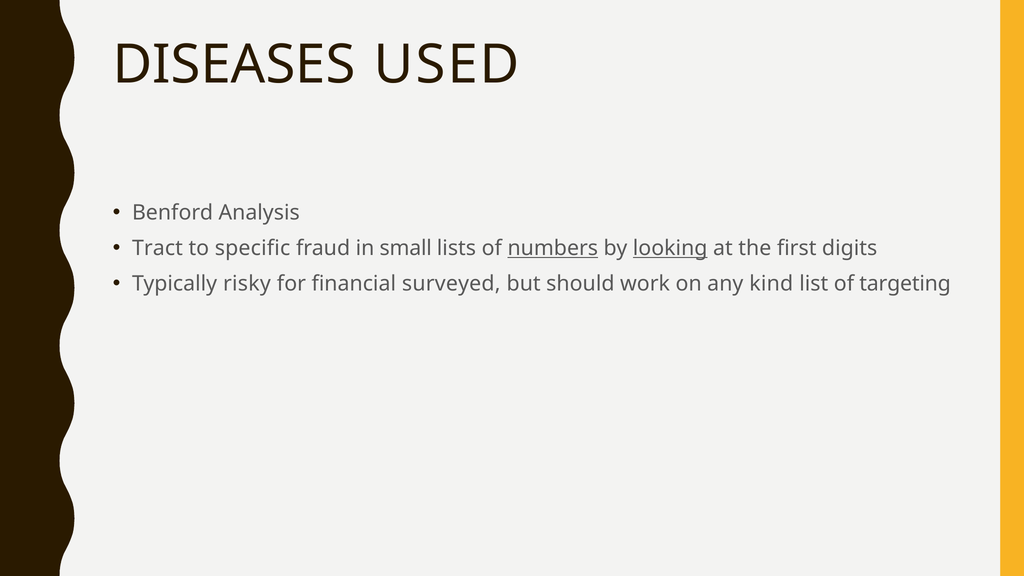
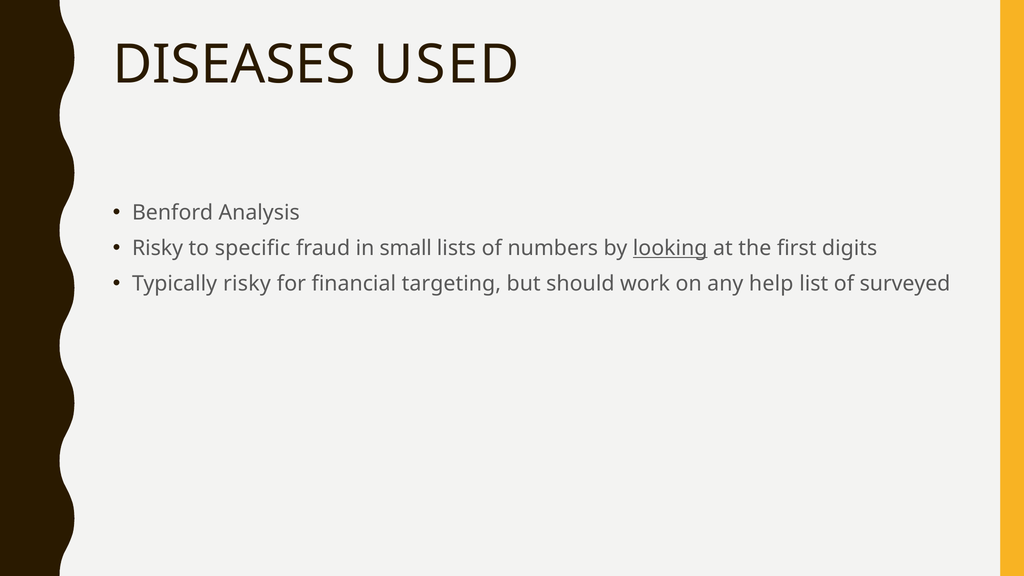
Tract: Tract -> Risky (158, 248)
numbers underline: present -> none (553, 248)
surveyed: surveyed -> targeting (451, 284)
kind: kind -> help (771, 284)
targeting: targeting -> surveyed (905, 284)
